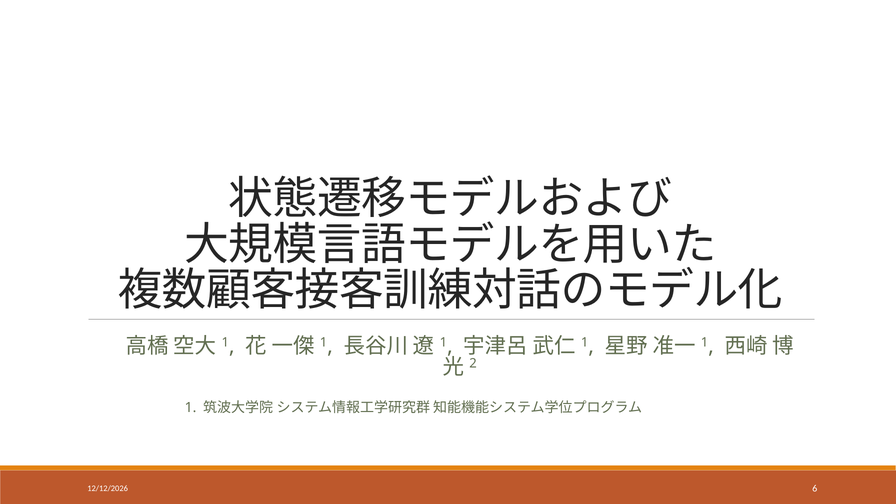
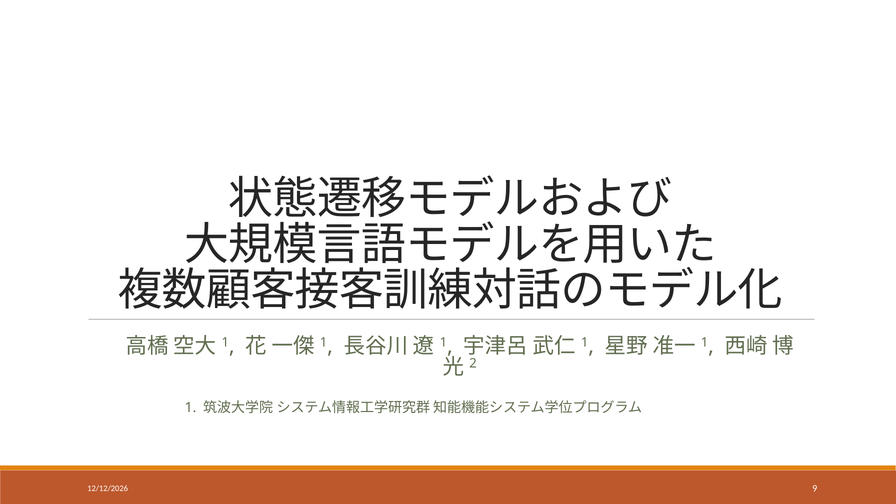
6: 6 -> 9 (815, 489)
